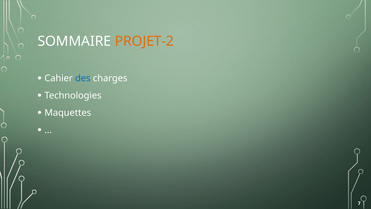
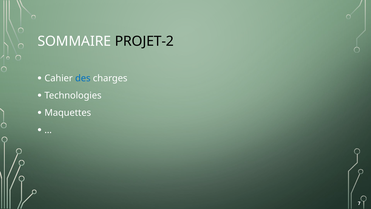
PROJET-2 colour: orange -> black (144, 41)
